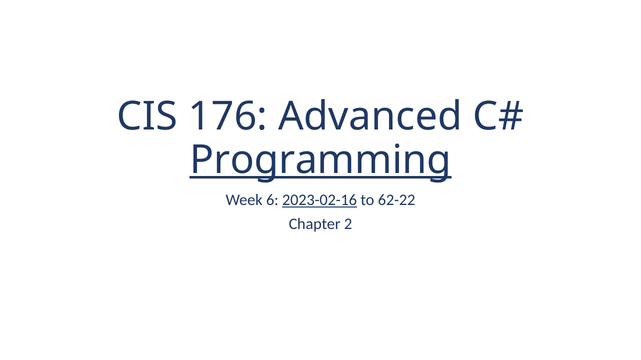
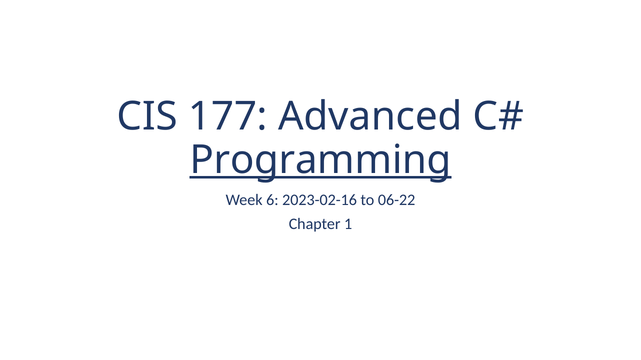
176: 176 -> 177 (228, 117)
2023-02-16 underline: present -> none (320, 200)
62-22: 62-22 -> 06-22 (397, 200)
2: 2 -> 1 (348, 224)
